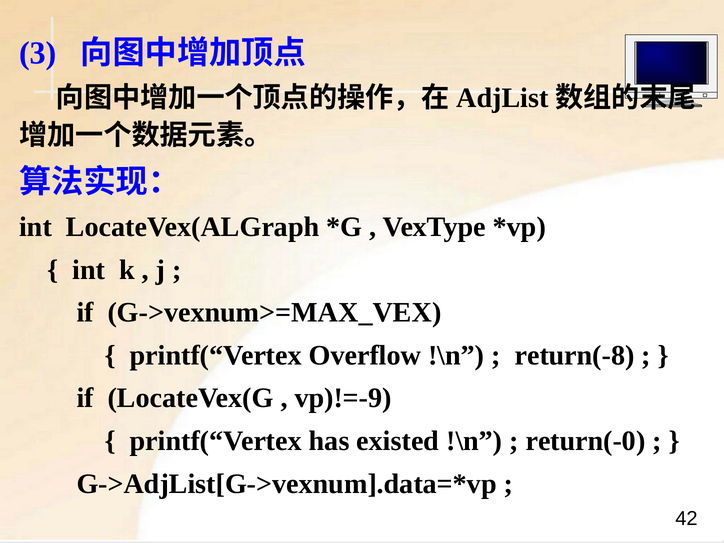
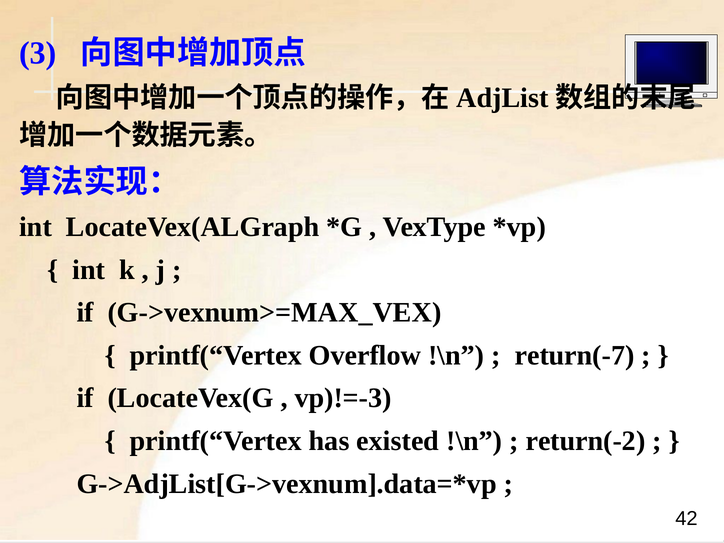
return(-8: return(-8 -> return(-7 (575, 355)
vp)!=-9: vp)!=-9 -> vp)!=-3 (343, 398)
return(-0: return(-0 -> return(-2 (586, 441)
